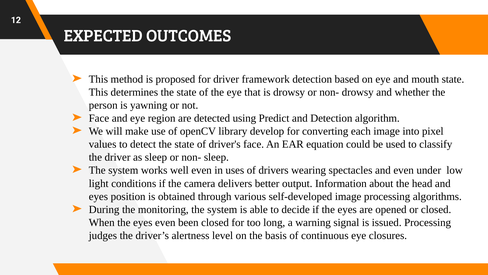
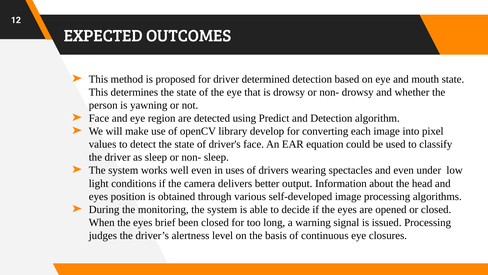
framework: framework -> determined (266, 79)
eyes even: even -> brief (165, 222)
